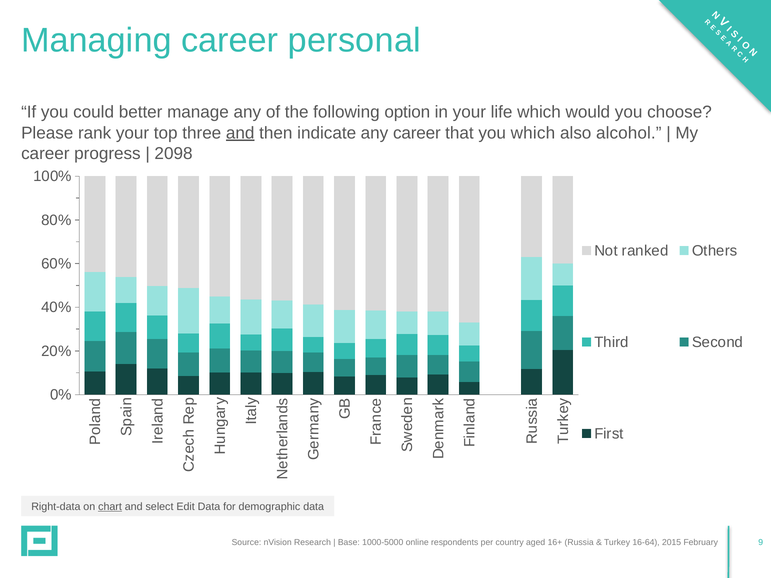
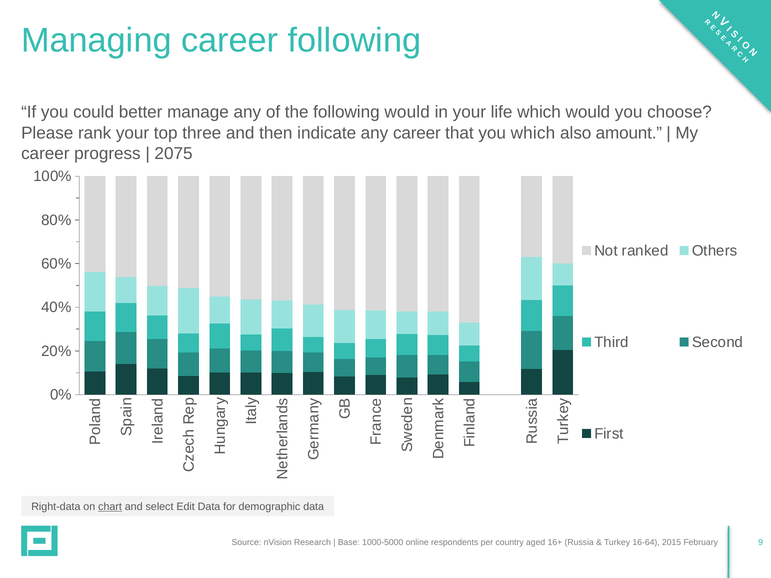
career personal: personal -> following (354, 40)
following option: option -> would (407, 112)
and underline: present -> none (240, 133)
alcohol: alcohol -> amount (629, 133)
2098: 2098 -> 2075 (174, 153)
